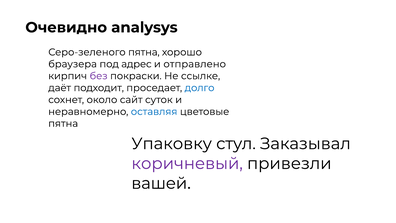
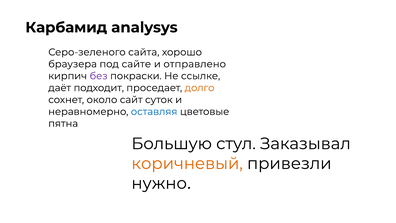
Очевидно: Очевидно -> Карбамид (66, 27)
Серо-зеленого пятна: пятна -> сайта (144, 52)
адрес: адрес -> сайте (136, 64)
долго colour: blue -> orange (200, 88)
Упаковку: Упаковку -> Большую (172, 144)
коричневый colour: purple -> orange (187, 163)
вашей: вашей -> нужно (159, 183)
